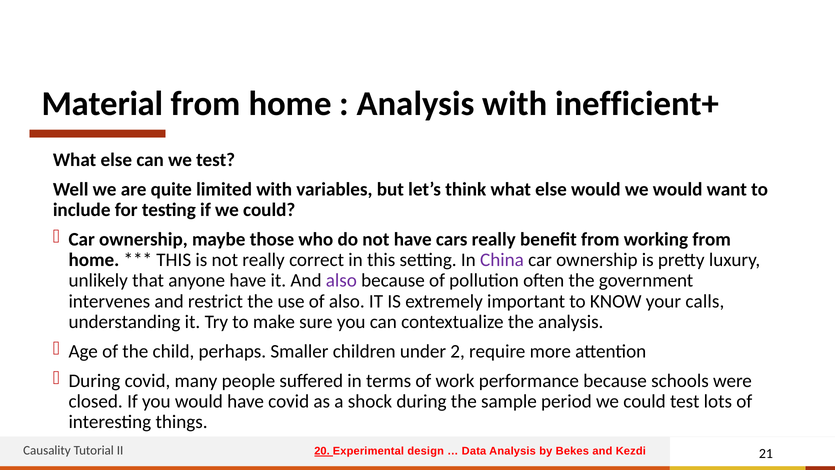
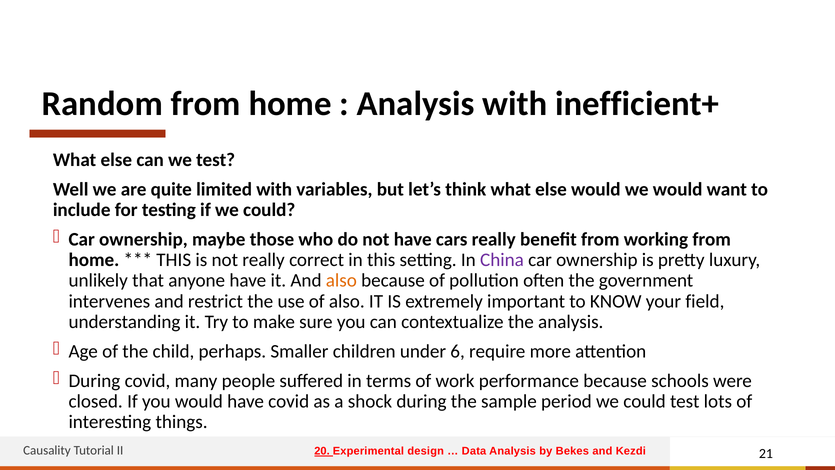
Material: Material -> Random (102, 104)
also colour: purple -> orange (341, 280)
calls: calls -> field (705, 301)
2: 2 -> 6 (458, 351)
